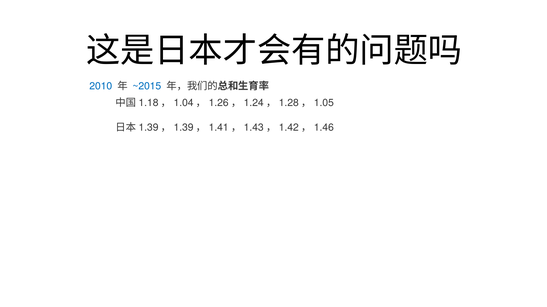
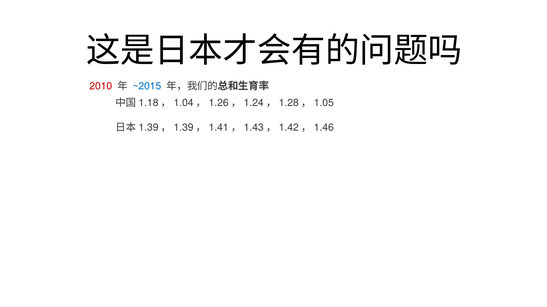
2010 colour: blue -> red (101, 86)
